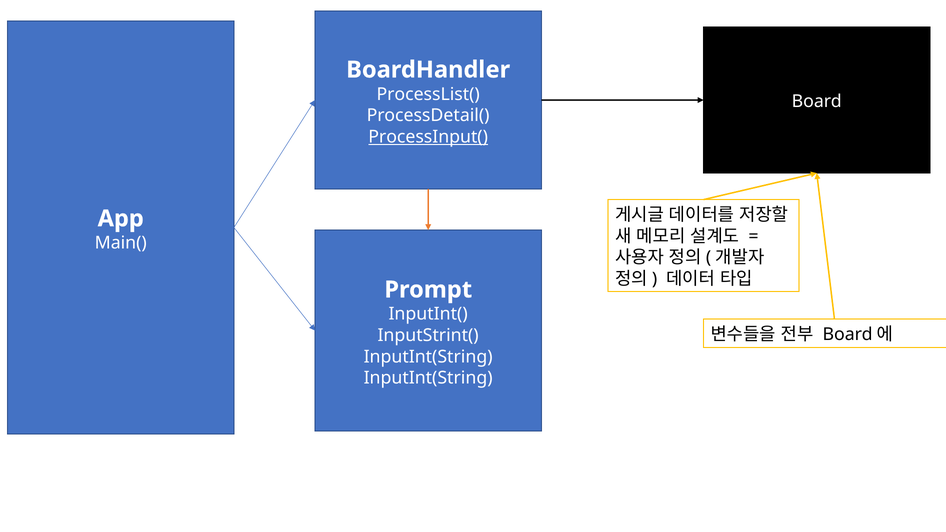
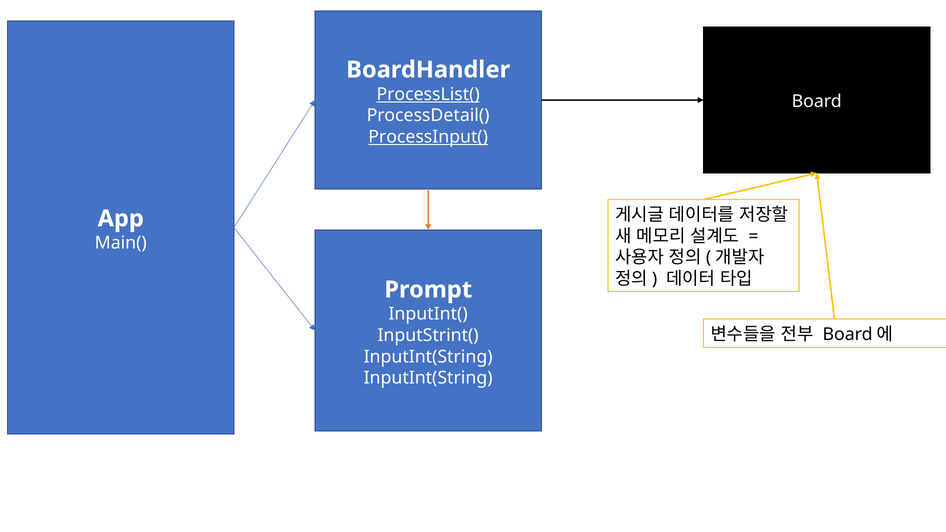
ProcessList( underline: none -> present (428, 94)
